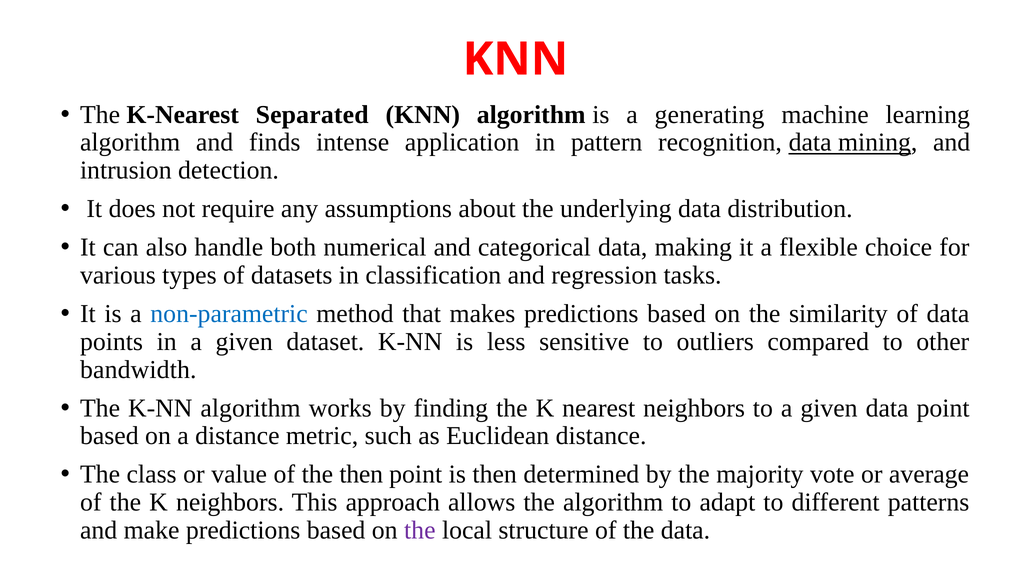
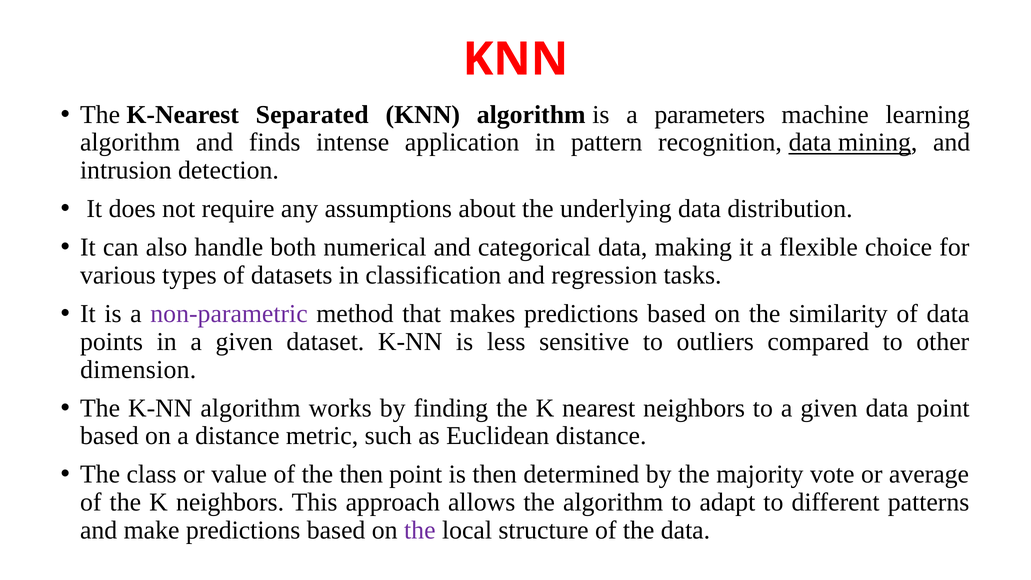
generating: generating -> parameters (710, 115)
non-parametric colour: blue -> purple (229, 314)
bandwidth: bandwidth -> dimension (138, 369)
